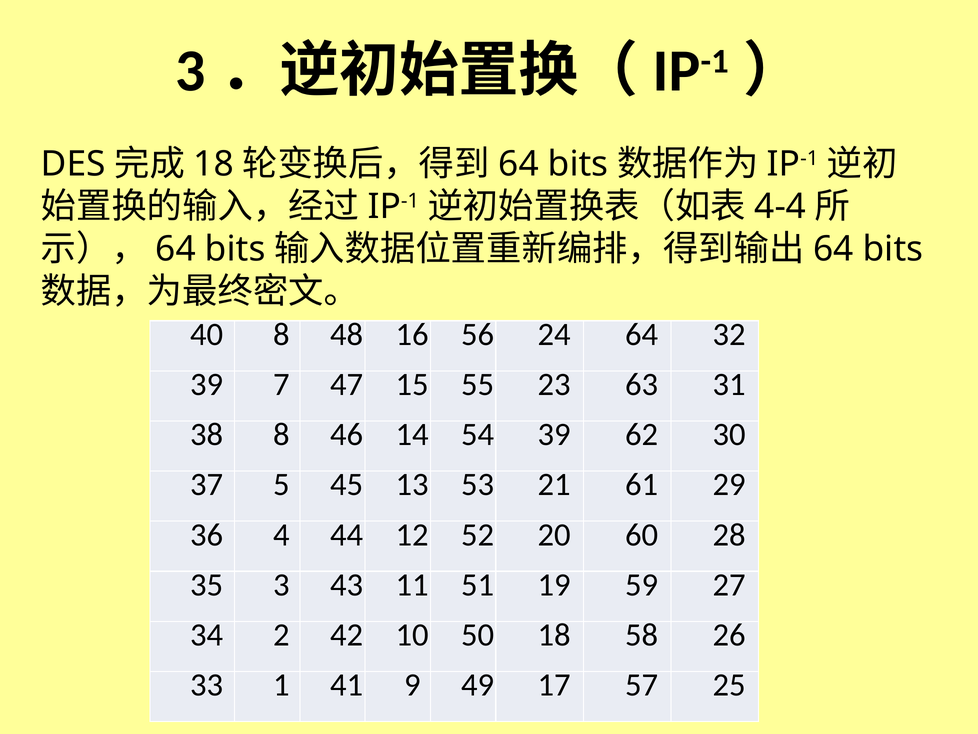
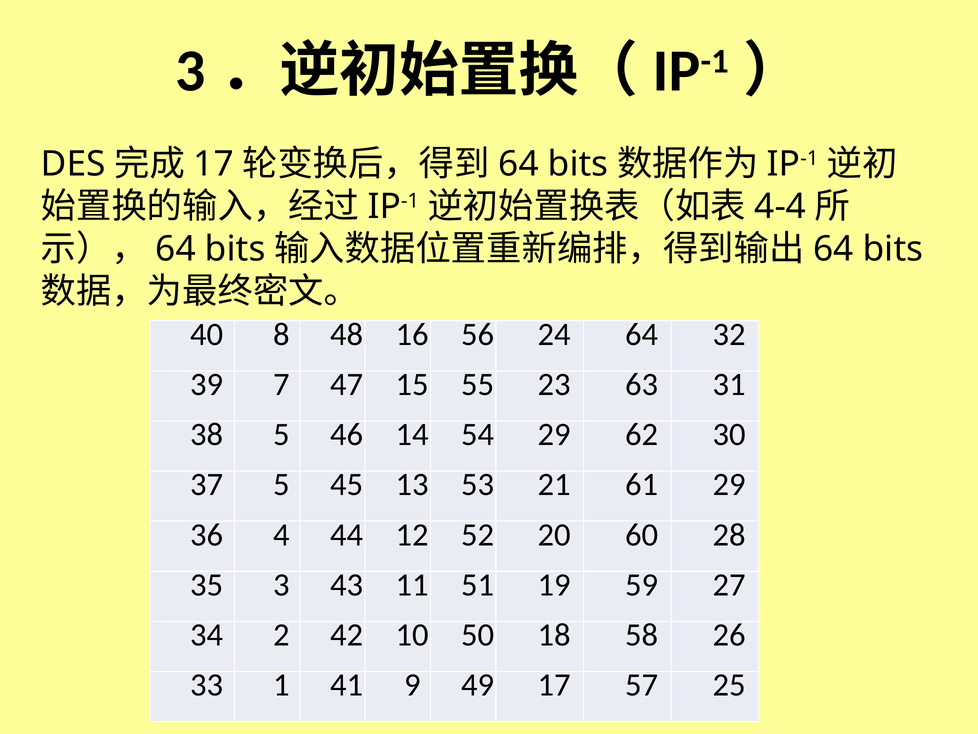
18: 18 -> 17 (214, 164)
38 8: 8 -> 5 (282, 434)
54 39: 39 -> 29 (554, 434)
